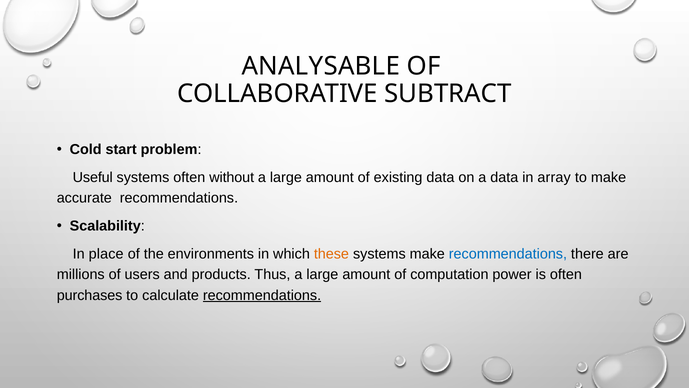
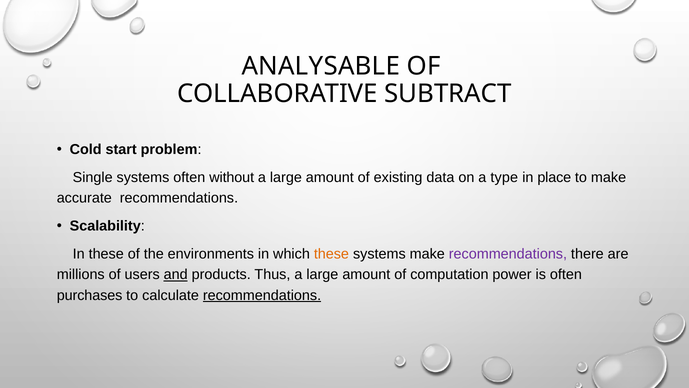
Useful: Useful -> Single (93, 177)
a data: data -> type (504, 177)
array: array -> place (554, 177)
In place: place -> these (106, 254)
recommendations colour: blue -> purple (508, 254)
and underline: none -> present (176, 274)
